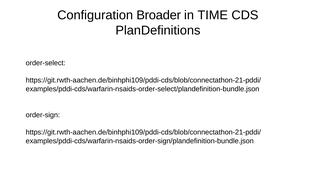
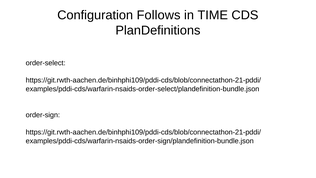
Broader: Broader -> Follows (159, 15)
